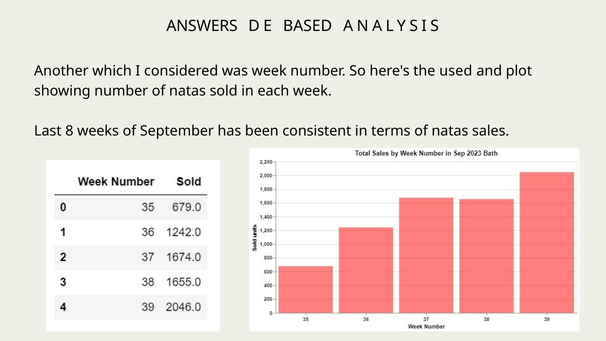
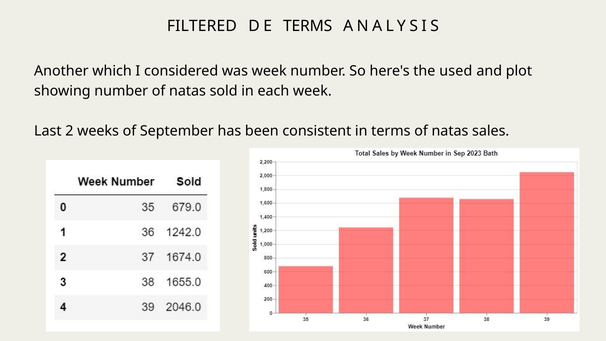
ANSWERS: ANSWERS -> FILTERED (202, 26)
DE BASED: BASED -> TERMS (308, 26)
8: 8 -> 2 (69, 131)
